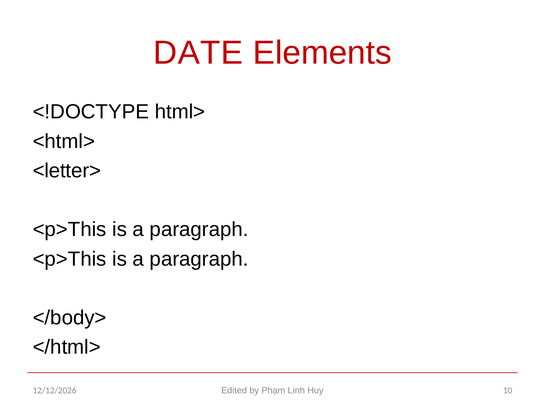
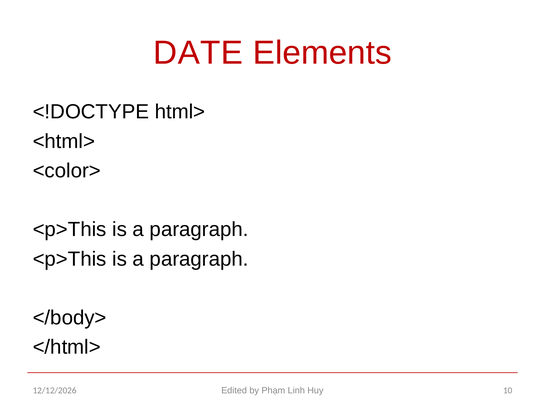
<letter>: <letter> -> <color> (67, 171)
